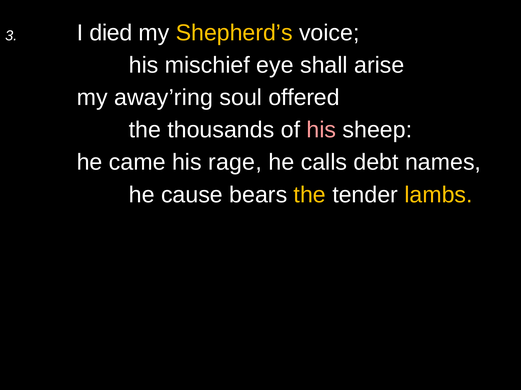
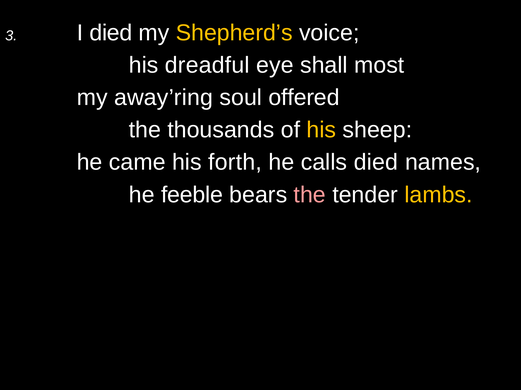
mischief: mischief -> dreadful (207, 65)
arise: arise -> most (379, 65)
his colour: pink -> yellow (321, 130)
rage: rage -> forth (235, 163)
calls debt: debt -> died (376, 163)
cause: cause -> feeble (192, 195)
the colour: yellow -> pink (310, 195)
